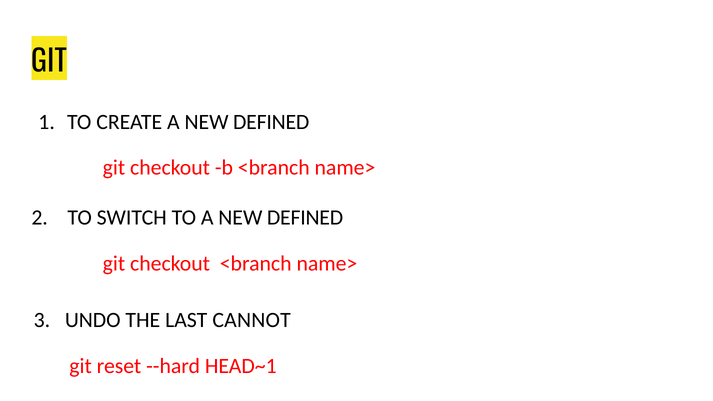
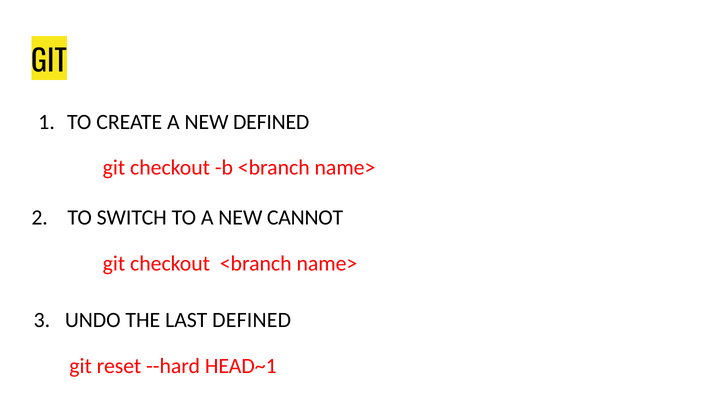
TO A NEW DEFINED: DEFINED -> CANNOT (305, 218)
LAST CANNOT: CANNOT -> DEFINED (252, 320)
